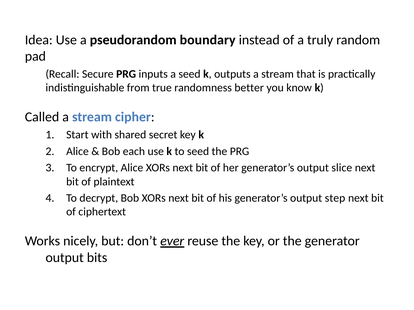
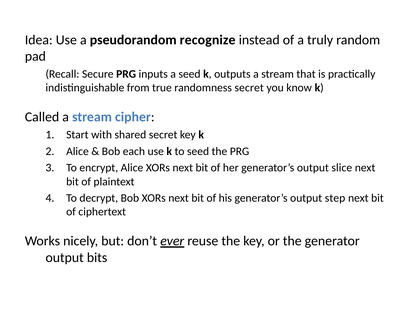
boundary: boundary -> recognize (208, 40)
randomness better: better -> secret (249, 88)
